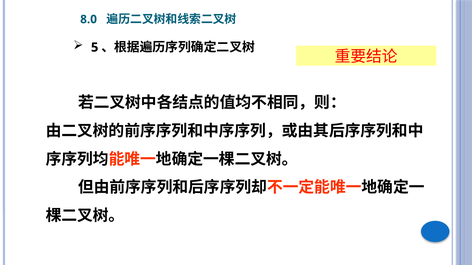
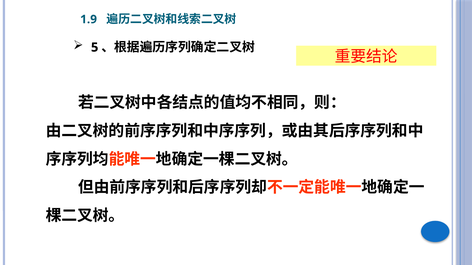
8.0: 8.0 -> 1.9 (89, 19)
